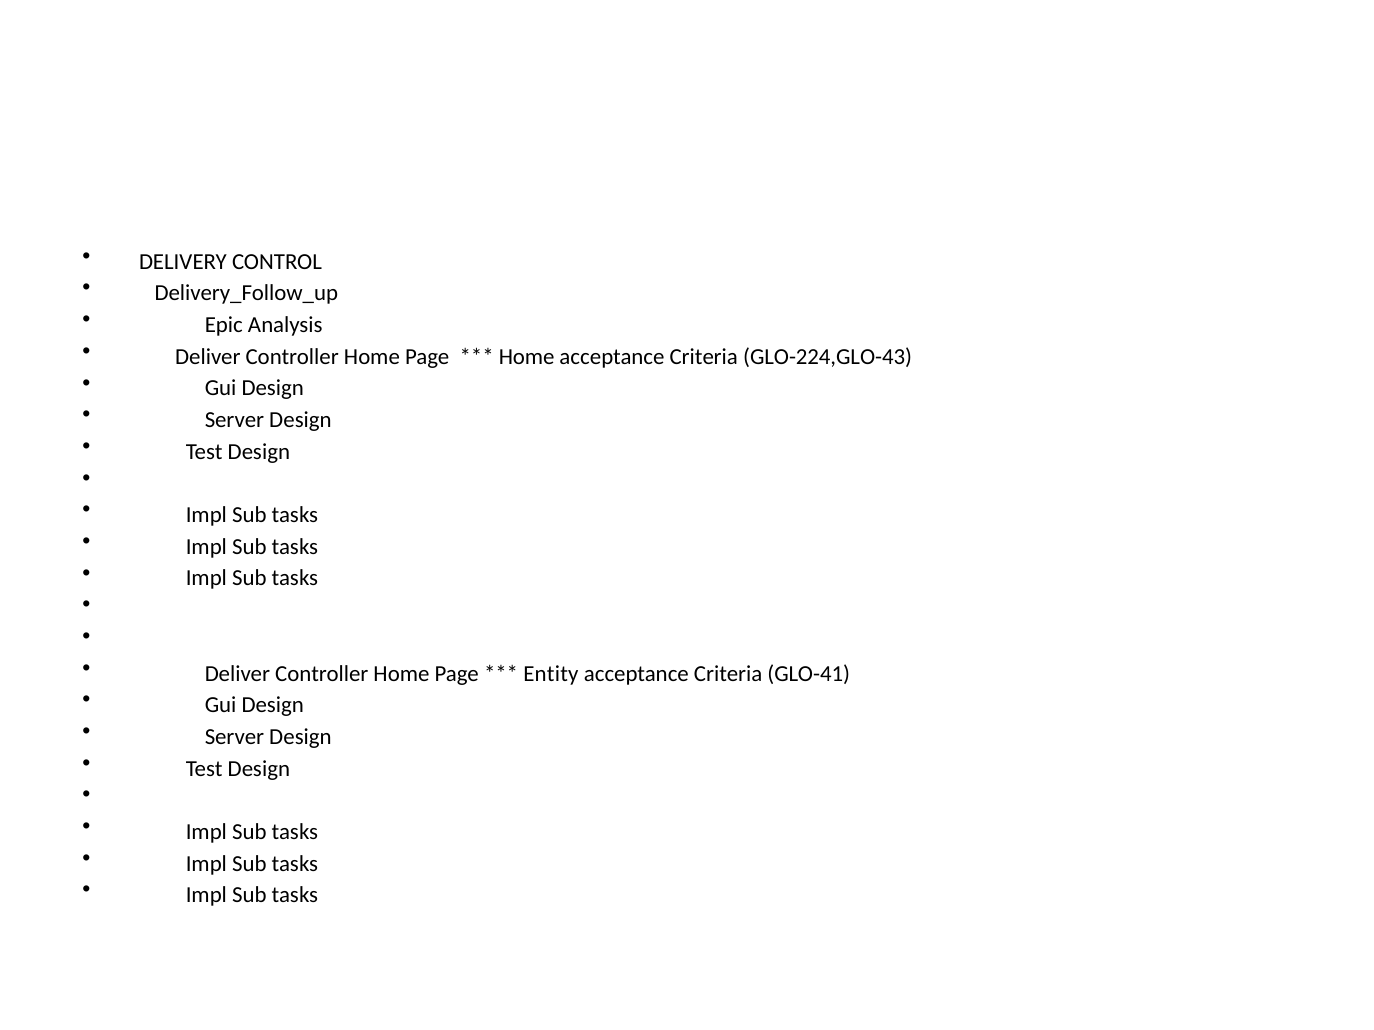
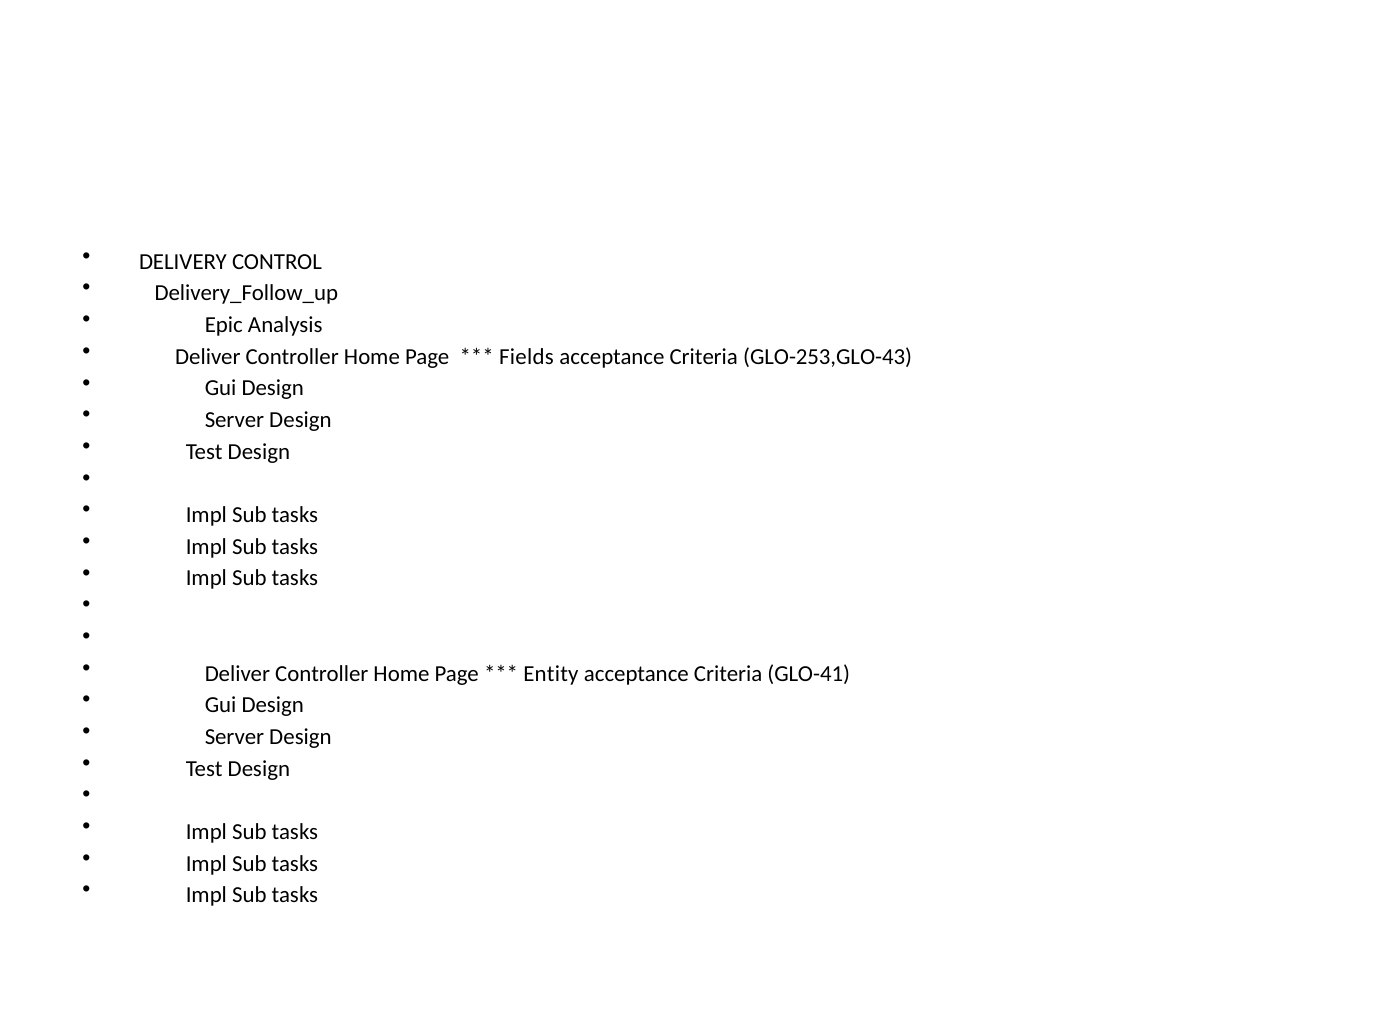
Home: Home -> Fields (526, 357)
GLO-224,GLO-43: GLO-224,GLO-43 -> GLO-253,GLO-43 (828, 357)
